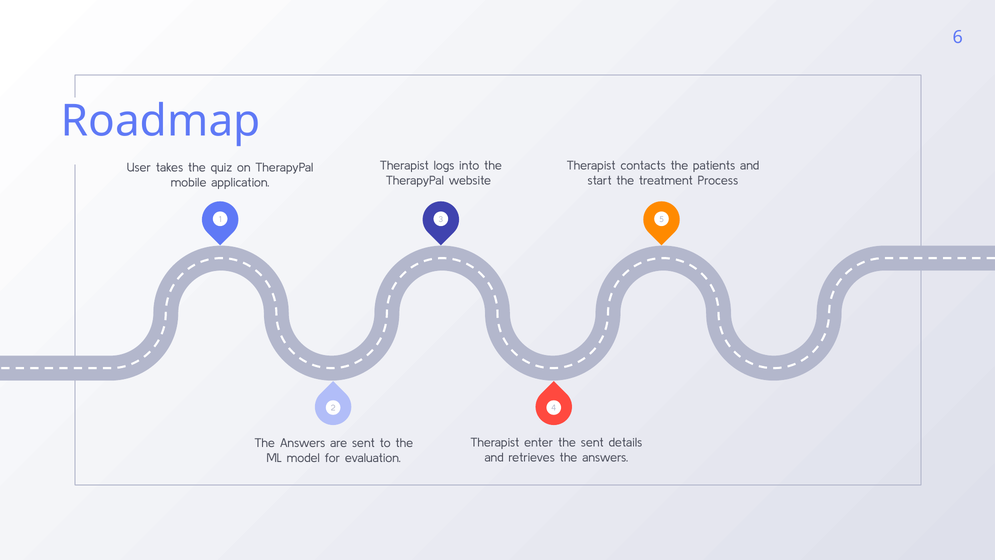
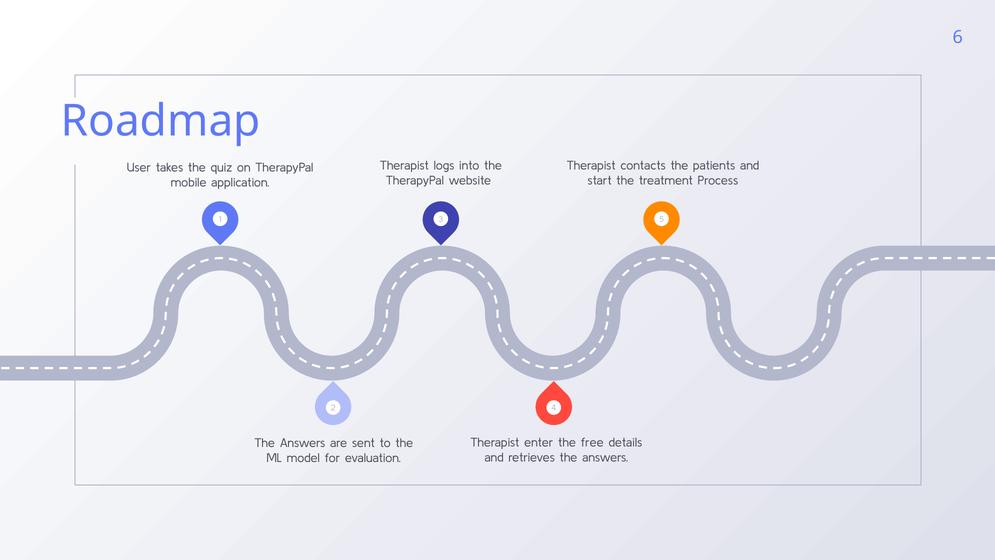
the sent: sent -> free (592, 442)
